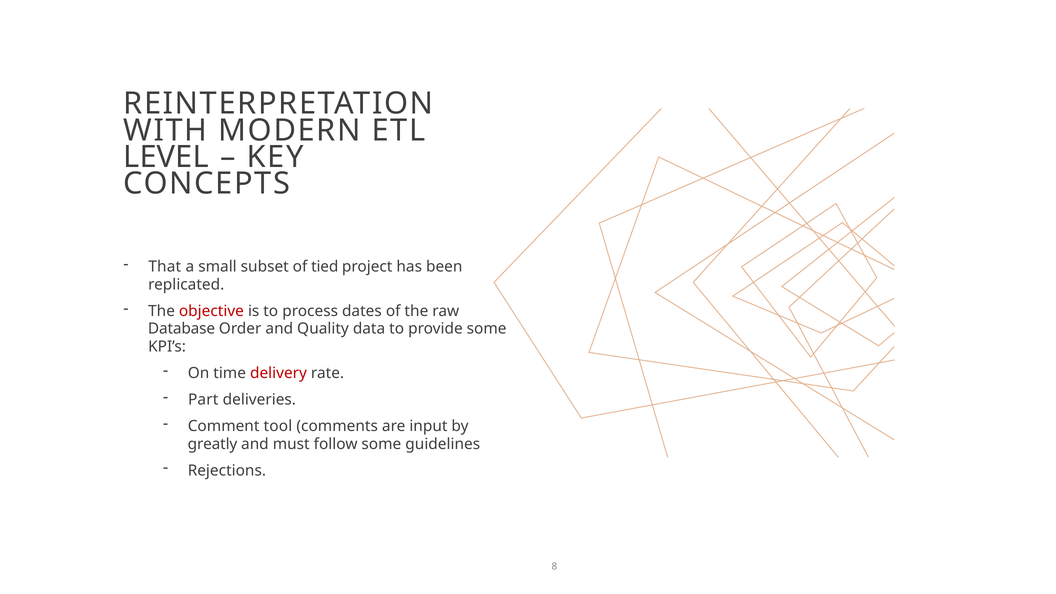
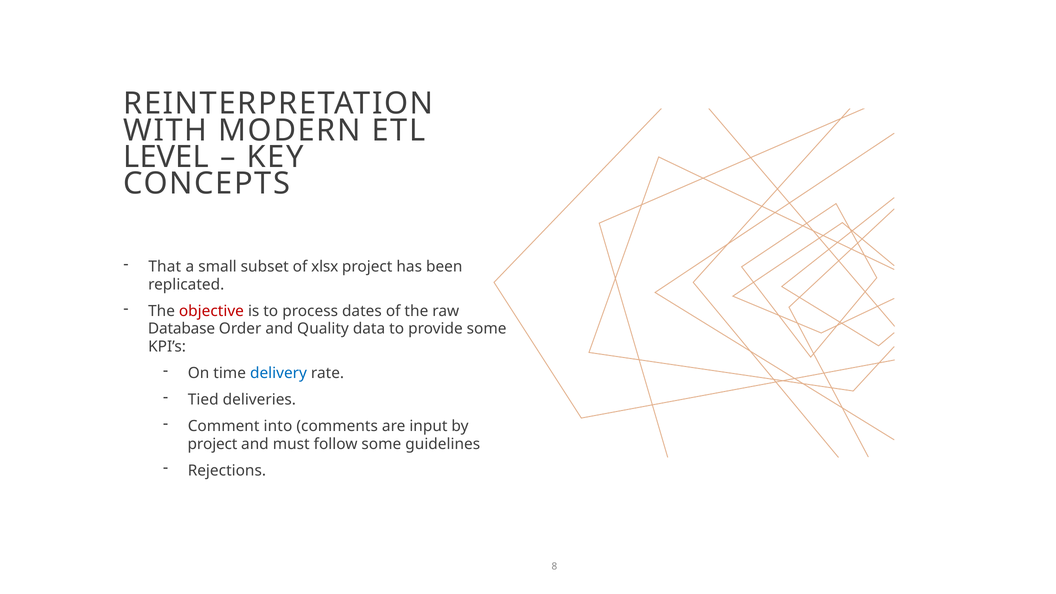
tied: tied -> xlsx (325, 267)
delivery colour: red -> blue (278, 373)
Part: Part -> Tied (203, 400)
tool: tool -> into (278, 426)
greatly: greatly -> project (213, 444)
